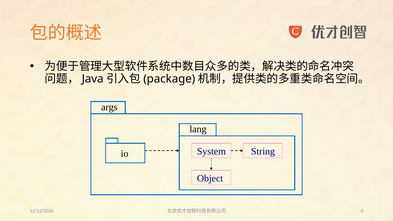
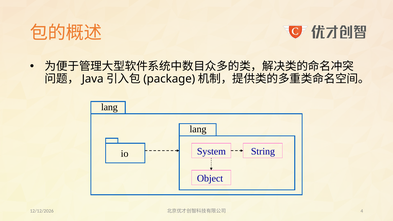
args: args -> lang (109, 107)
